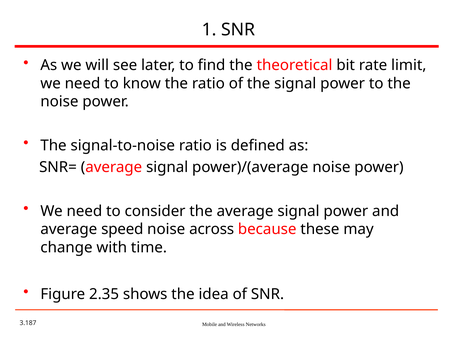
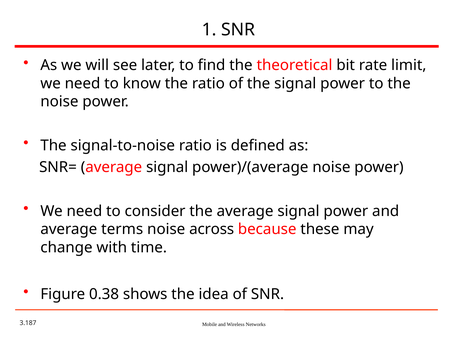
speed: speed -> terms (122, 229)
2.35: 2.35 -> 0.38 (104, 294)
